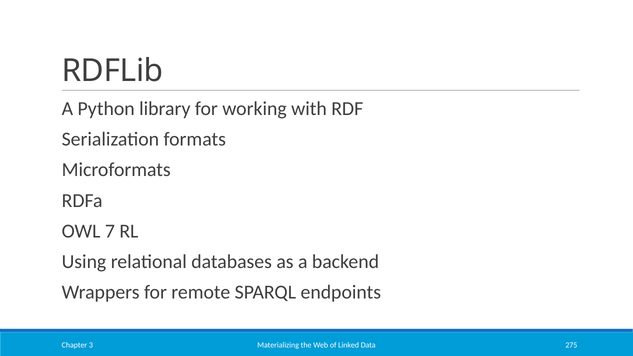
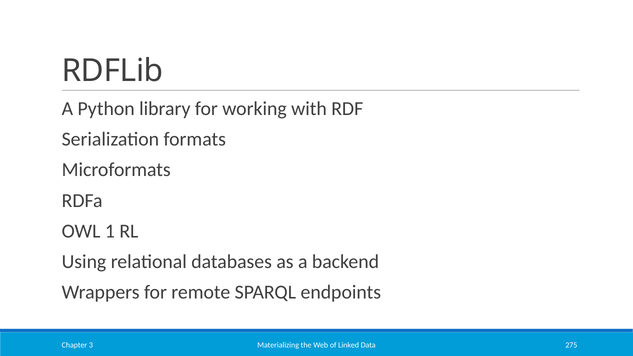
7: 7 -> 1 (110, 231)
